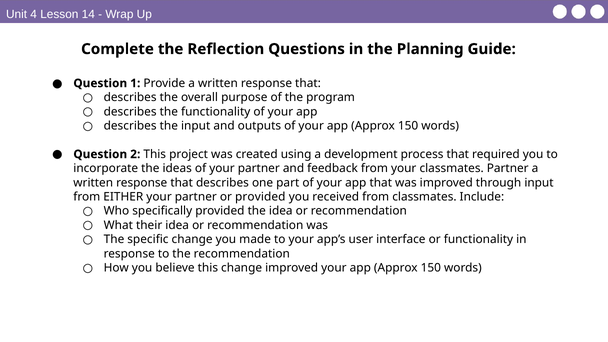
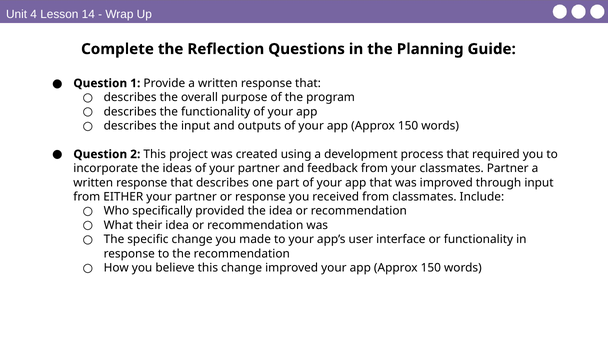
or provided: provided -> response (260, 197)
